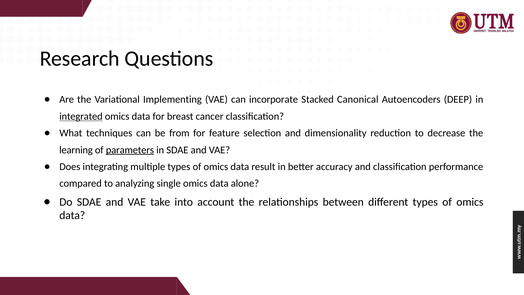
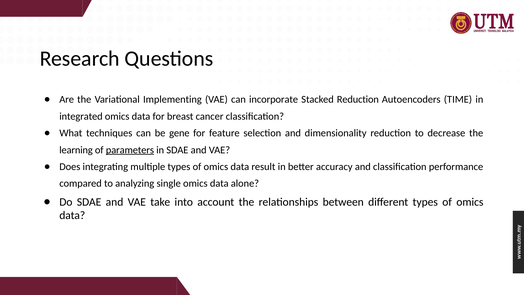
Stacked Canonical: Canonical -> Reduction (358, 99)
DEEP: DEEP -> TIME (458, 99)
integrated underline: present -> none (81, 116)
from: from -> gene (179, 133)
